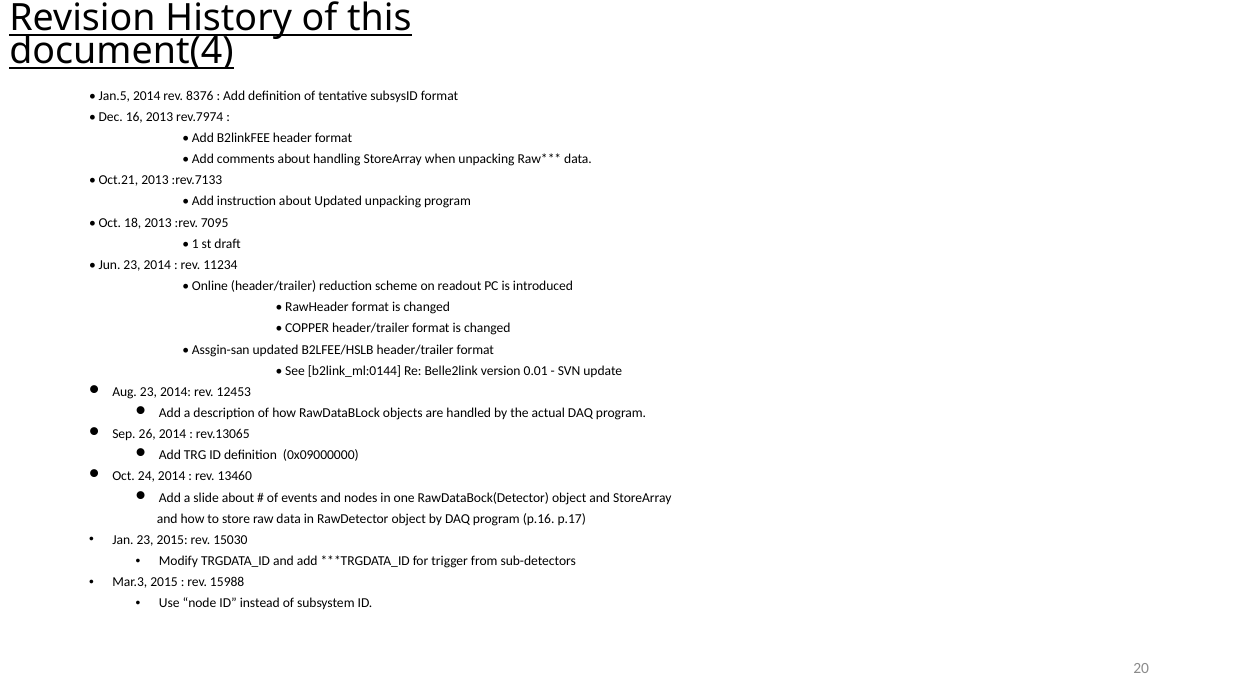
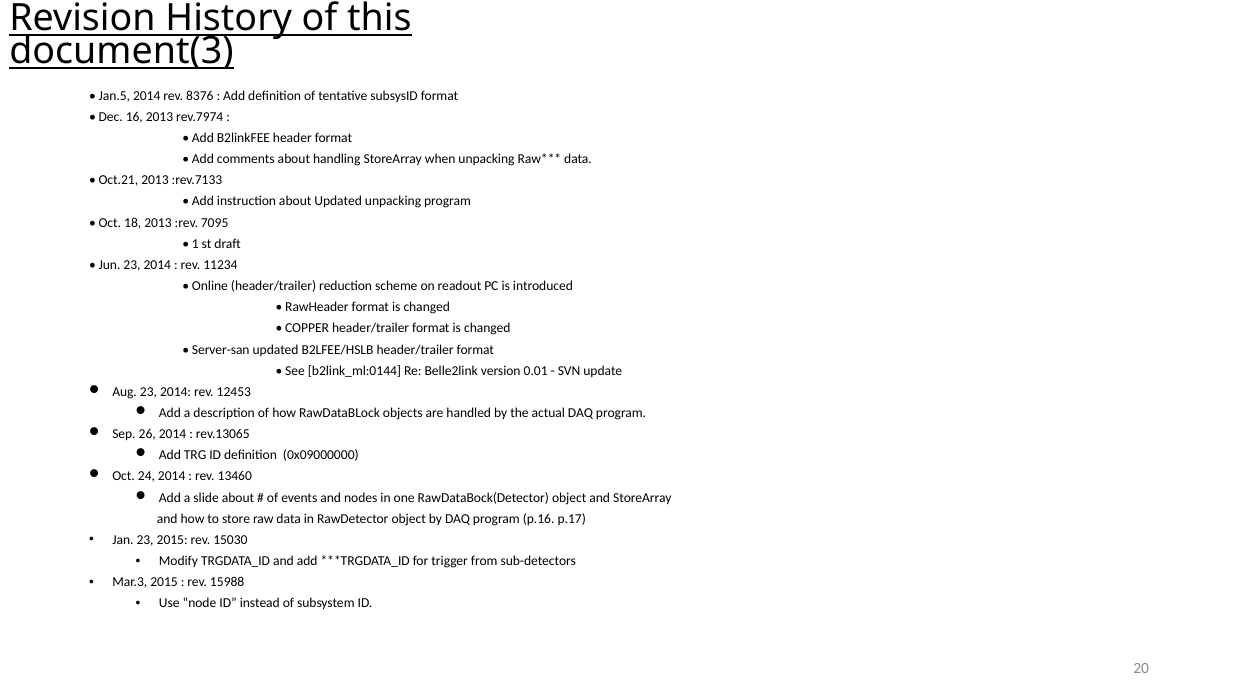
document(4: document(4 -> document(3 (121, 51)
Assgin-san: Assgin-san -> Server-san (221, 349)
